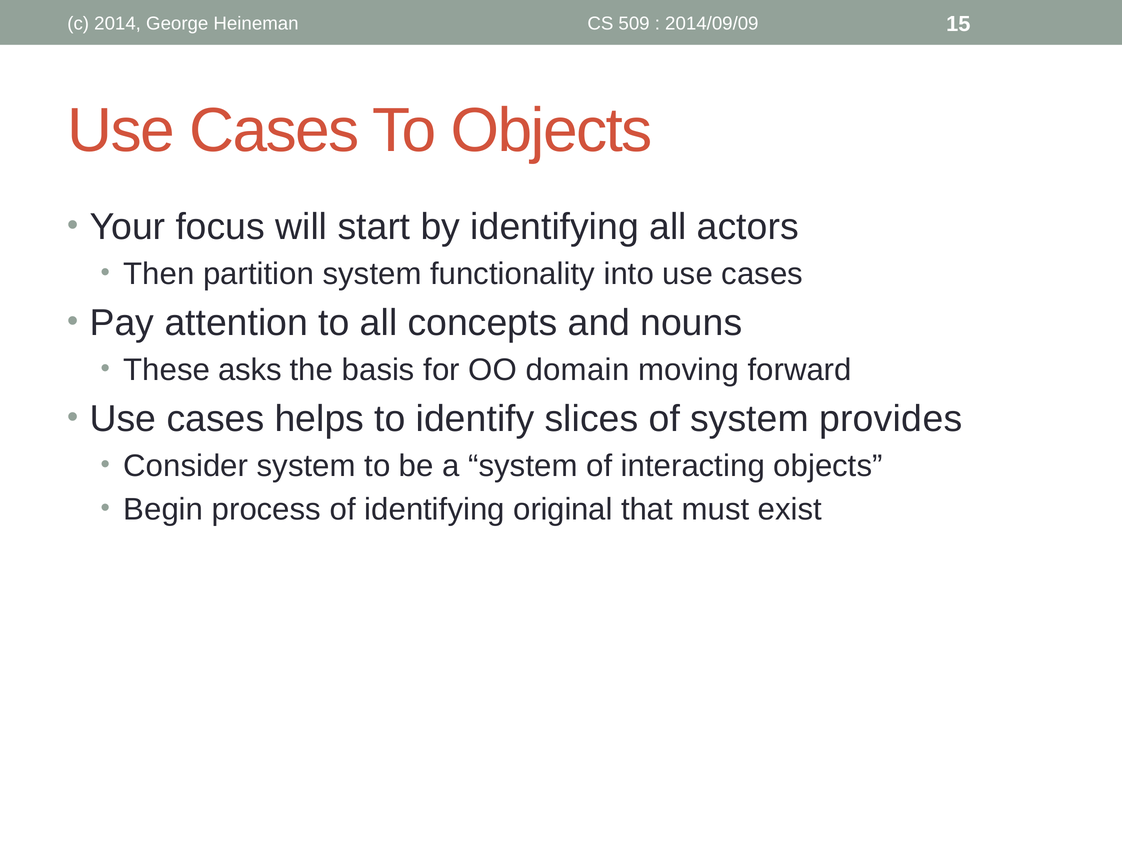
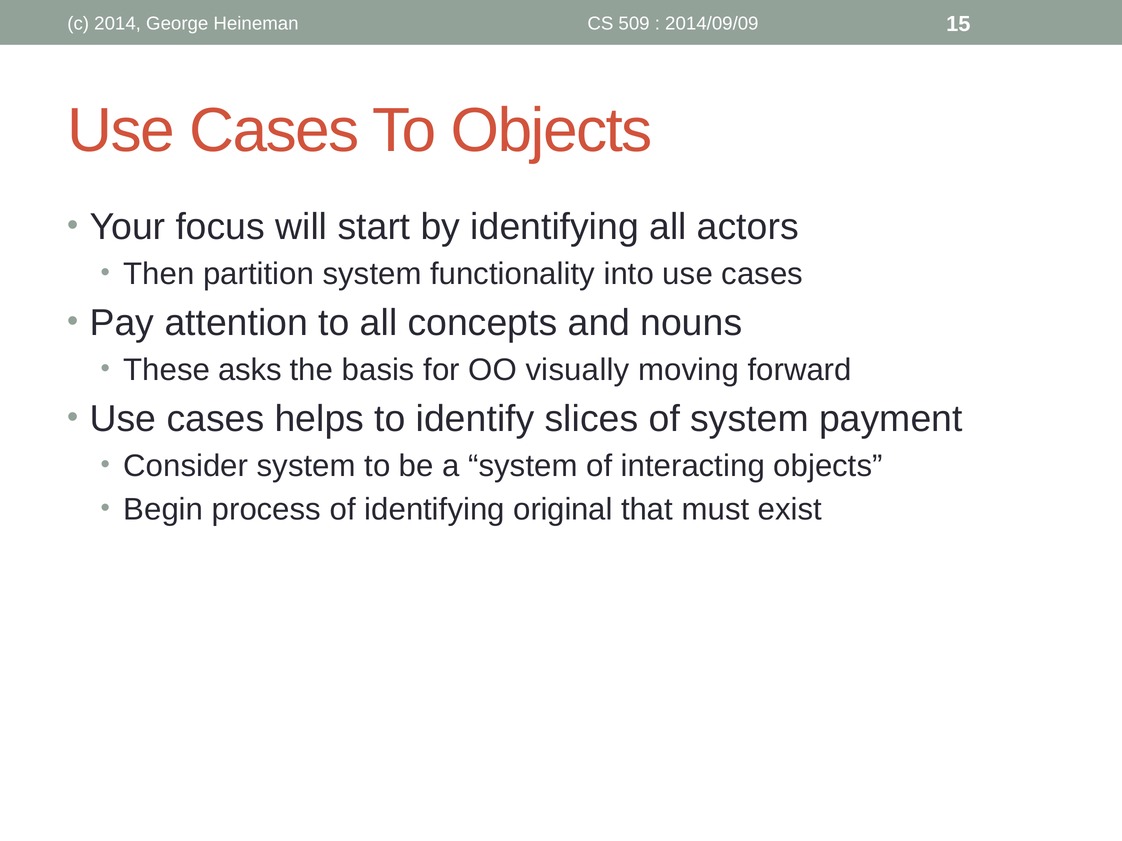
domain: domain -> visually (578, 370)
provides: provides -> payment (891, 419)
